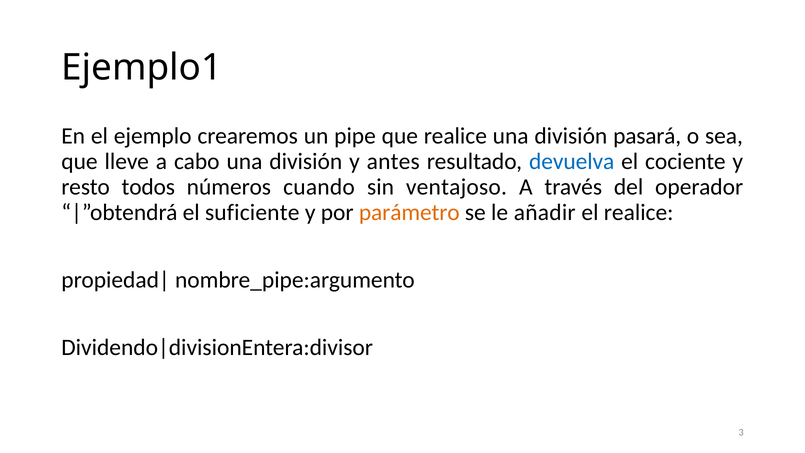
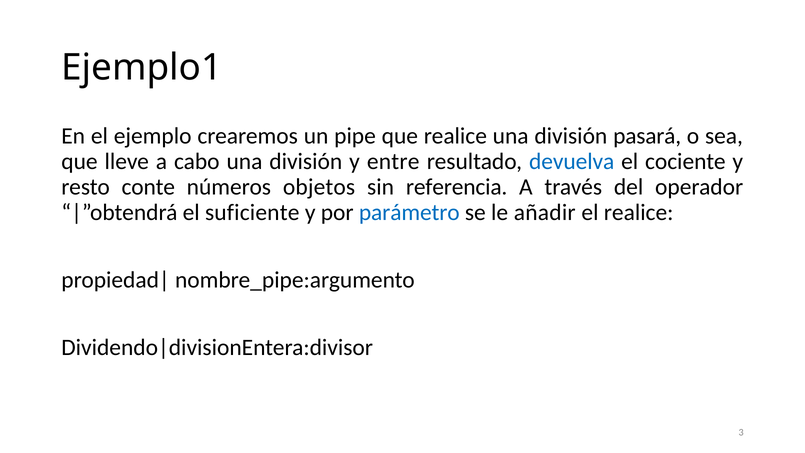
antes: antes -> entre (393, 161)
todos: todos -> conte (148, 187)
cuando: cuando -> objetos (319, 187)
ventajoso: ventajoso -> referencia (457, 187)
parámetro colour: orange -> blue (409, 212)
